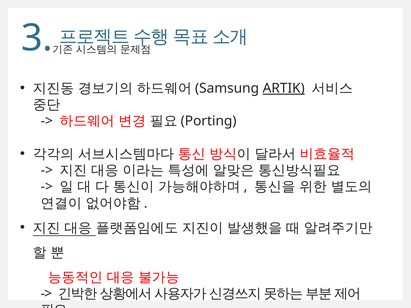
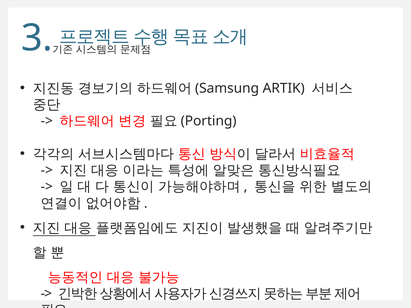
ARTIK underline: present -> none (284, 88)
